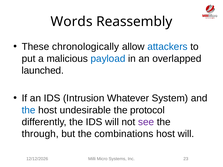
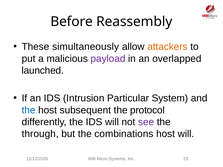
Words: Words -> Before (72, 22)
chronologically: chronologically -> simultaneously (86, 47)
attackers colour: blue -> orange (167, 47)
payload colour: blue -> purple (108, 59)
Whatever: Whatever -> Particular (128, 98)
undesirable: undesirable -> subsequent (85, 110)
